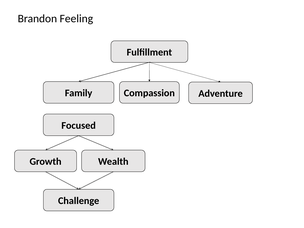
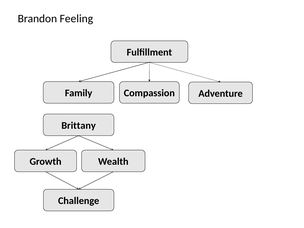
Focused: Focused -> Brittany (79, 126)
